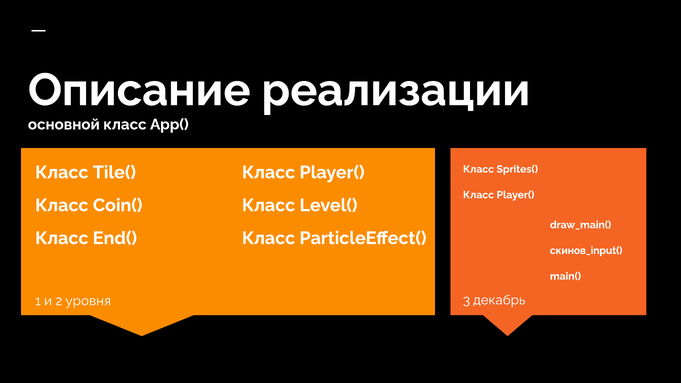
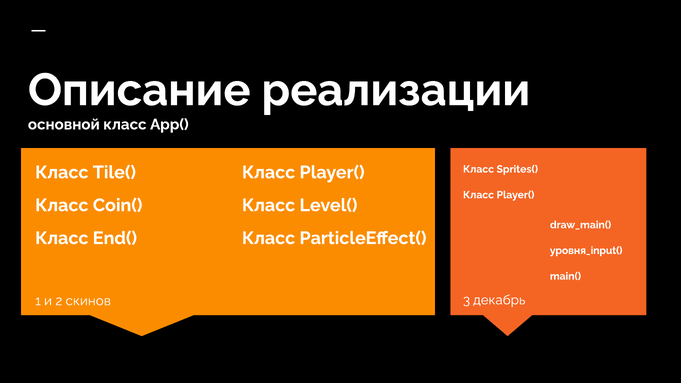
скинов_input(: скинов_input( -> уровня_input( (586, 251)
уровня: уровня -> скинов (88, 301)
